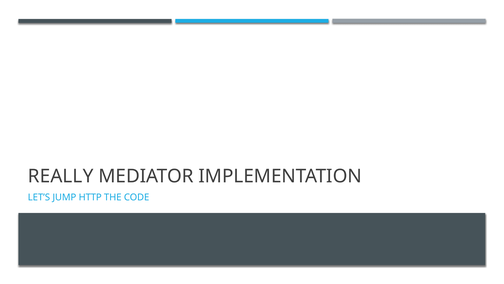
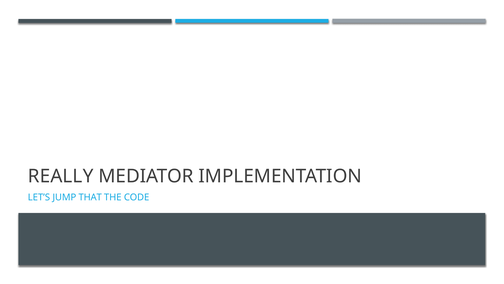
HTTP: HTTP -> THAT (90, 197)
